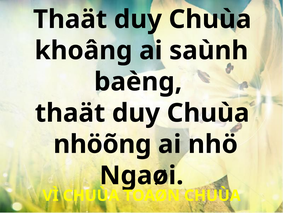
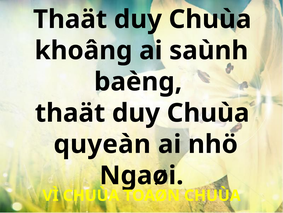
nhöõng: nhöõng -> quyeàn (102, 144)
